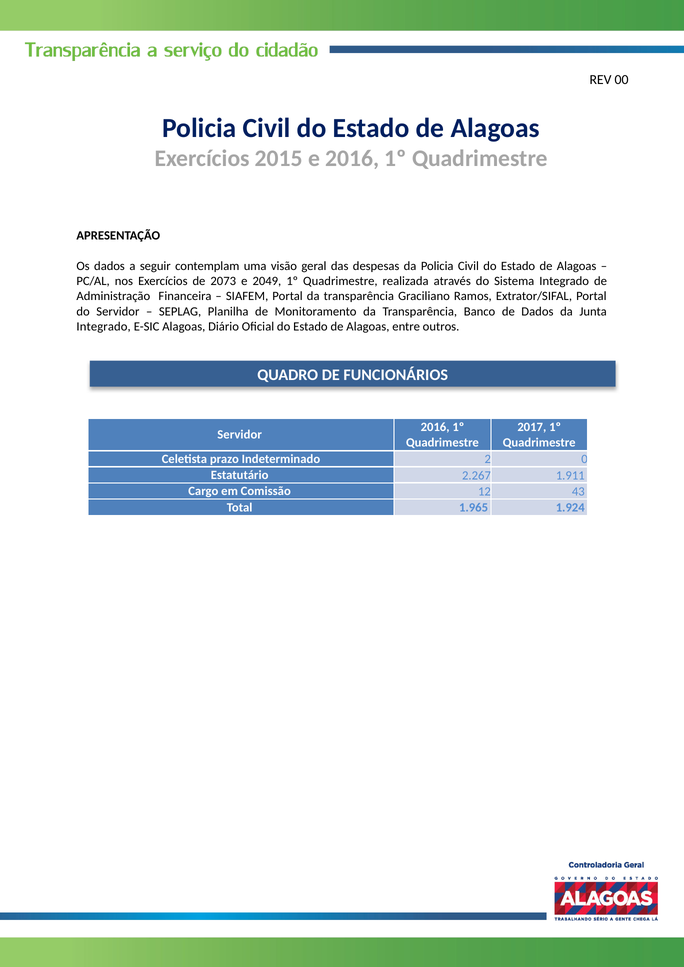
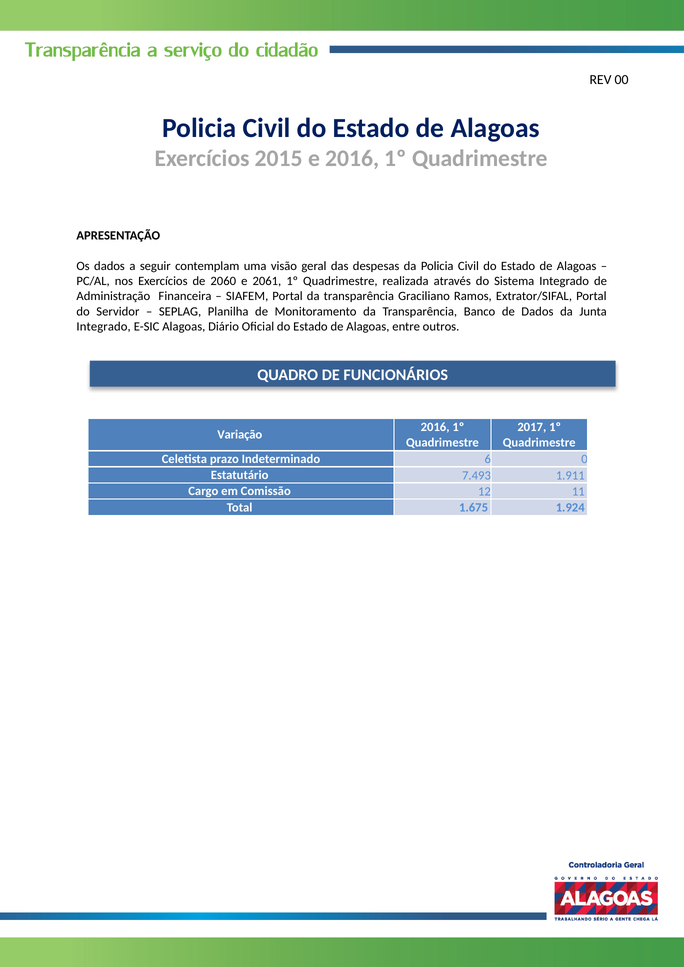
2073: 2073 -> 2060 (223, 281)
2049: 2049 -> 2061 (267, 281)
Servidor: Servidor -> Variação (240, 435)
2: 2 -> 6 (488, 459)
2.267: 2.267 -> 7.493 (476, 476)
43: 43 -> 11 (578, 492)
1.965: 1.965 -> 1.675 (474, 508)
